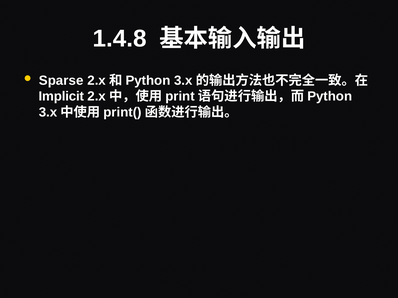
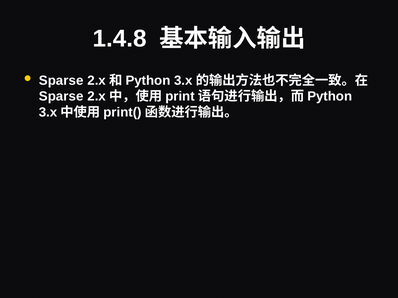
Implicit: Implicit -> Sparse (61, 96)
